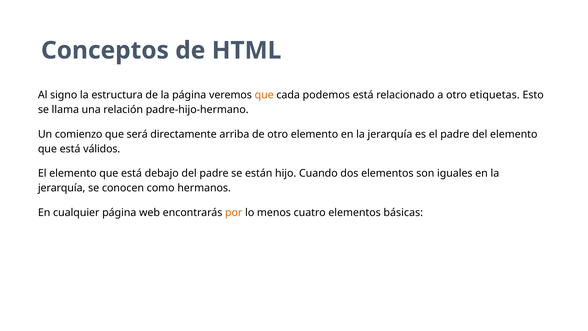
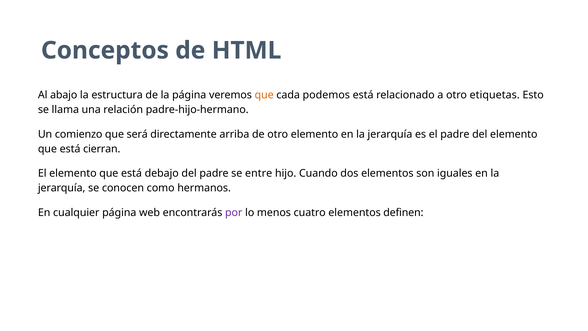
signo: signo -> abajo (64, 95)
válidos: válidos -> cierran (102, 149)
están: están -> entre (259, 173)
por colour: orange -> purple (234, 212)
básicas: básicas -> definen (403, 212)
